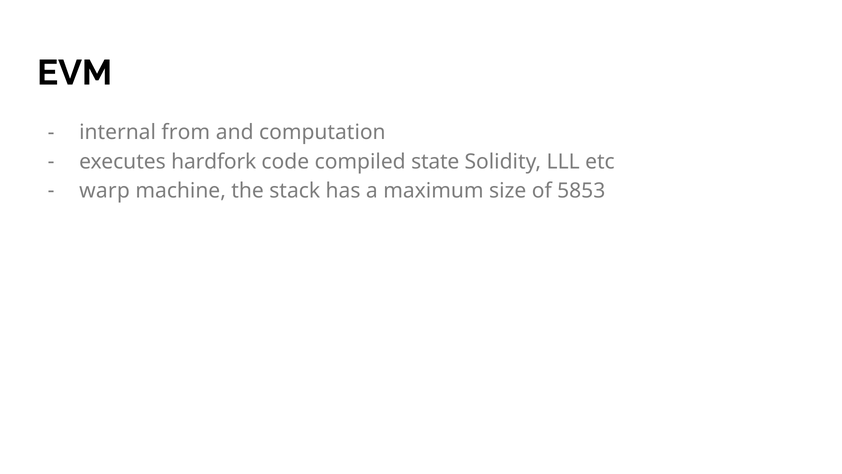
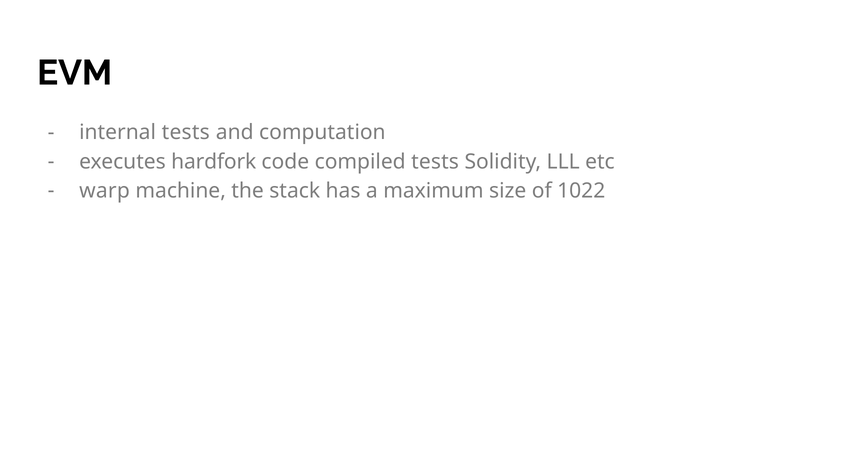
internal from: from -> tests (186, 132)
compiled state: state -> tests (435, 161)
5853: 5853 -> 1022 (581, 190)
